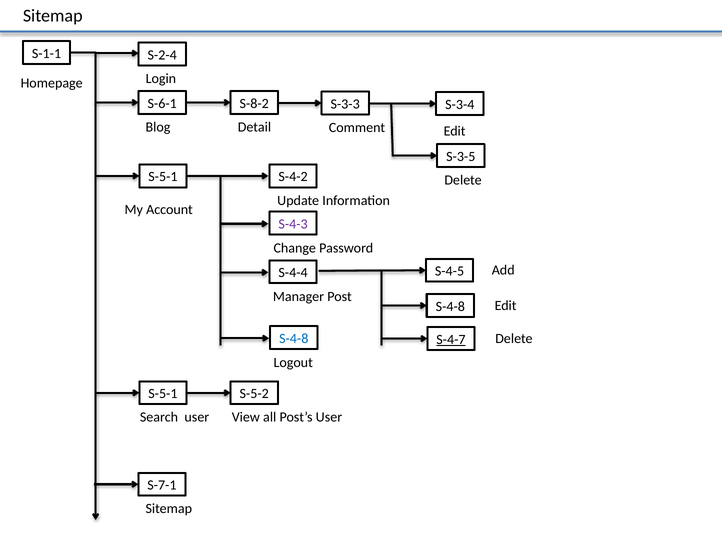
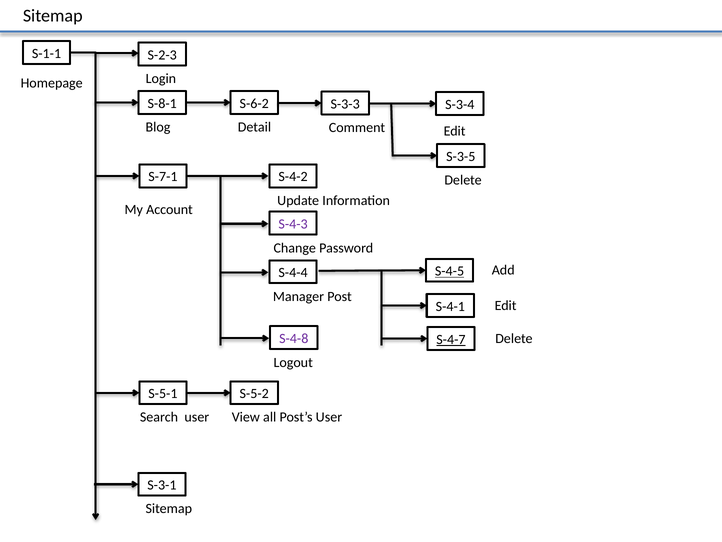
S-2-4: S-2-4 -> S-2-3 (162, 55)
S-6-1: S-6-1 -> S-8-1 (162, 103)
S-8-2: S-8-2 -> S-6-2 (254, 103)
S-5-1: S-5-1 -> S-7-1 (163, 177)
S-4-5 underline: none -> present (449, 271)
S-4-8: S-4-8 -> S-4-1 (450, 306)
S-4-8 colour: blue -> purple (294, 338)
S-7-1: S-7-1 -> S-3-1 (162, 485)
